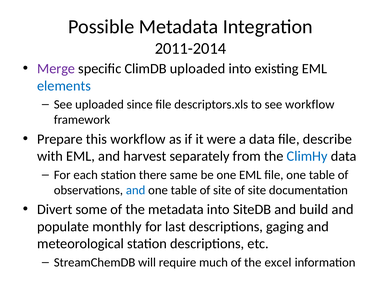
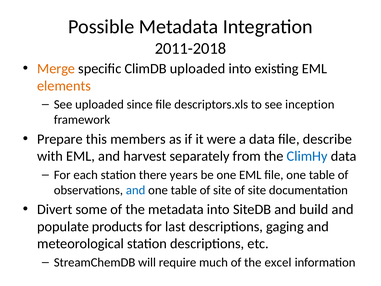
2011-2014: 2011-2014 -> 2011-2018 (190, 48)
Merge colour: purple -> orange (56, 69)
elements colour: blue -> orange (64, 86)
see workflow: workflow -> inception (310, 104)
this workflow: workflow -> members (138, 139)
same: same -> years (184, 175)
monthly: monthly -> products (117, 226)
